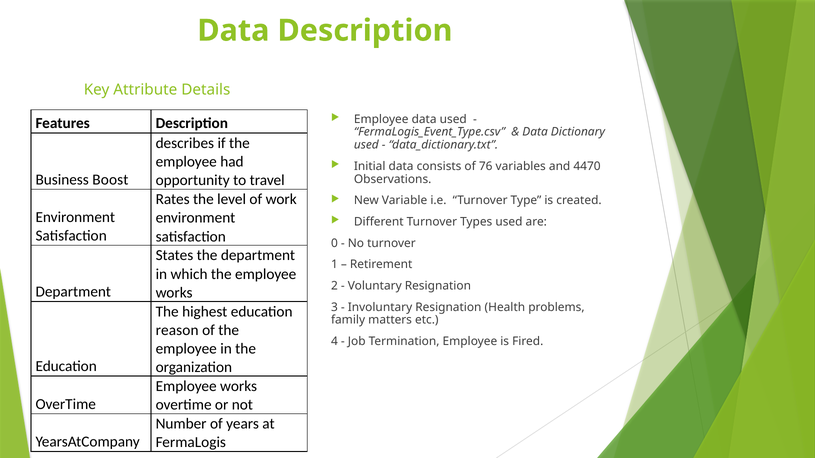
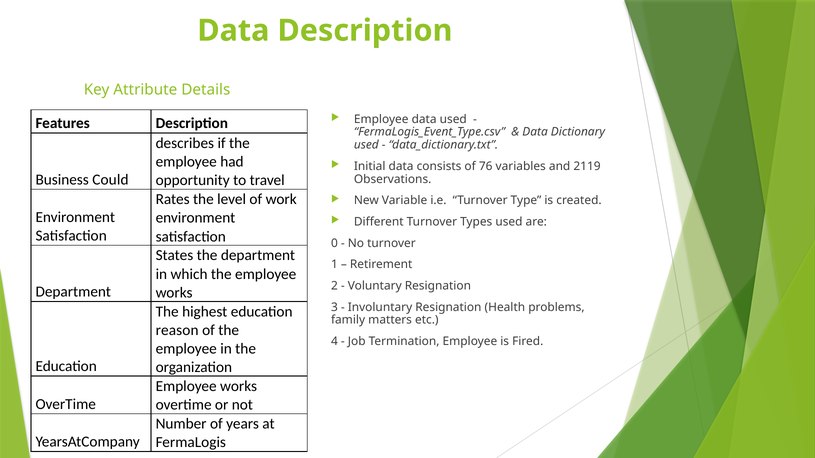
4470: 4470 -> 2119 (587, 166)
Boost: Boost -> Could (110, 180)
